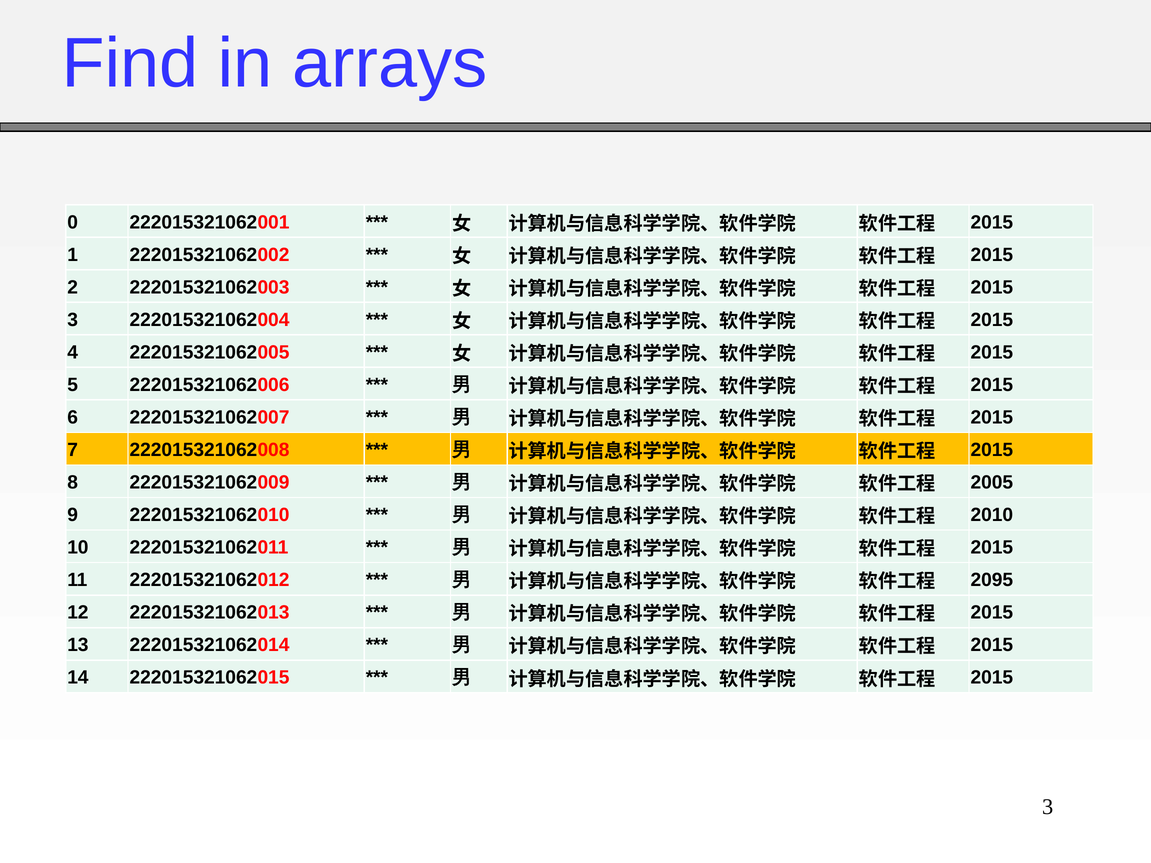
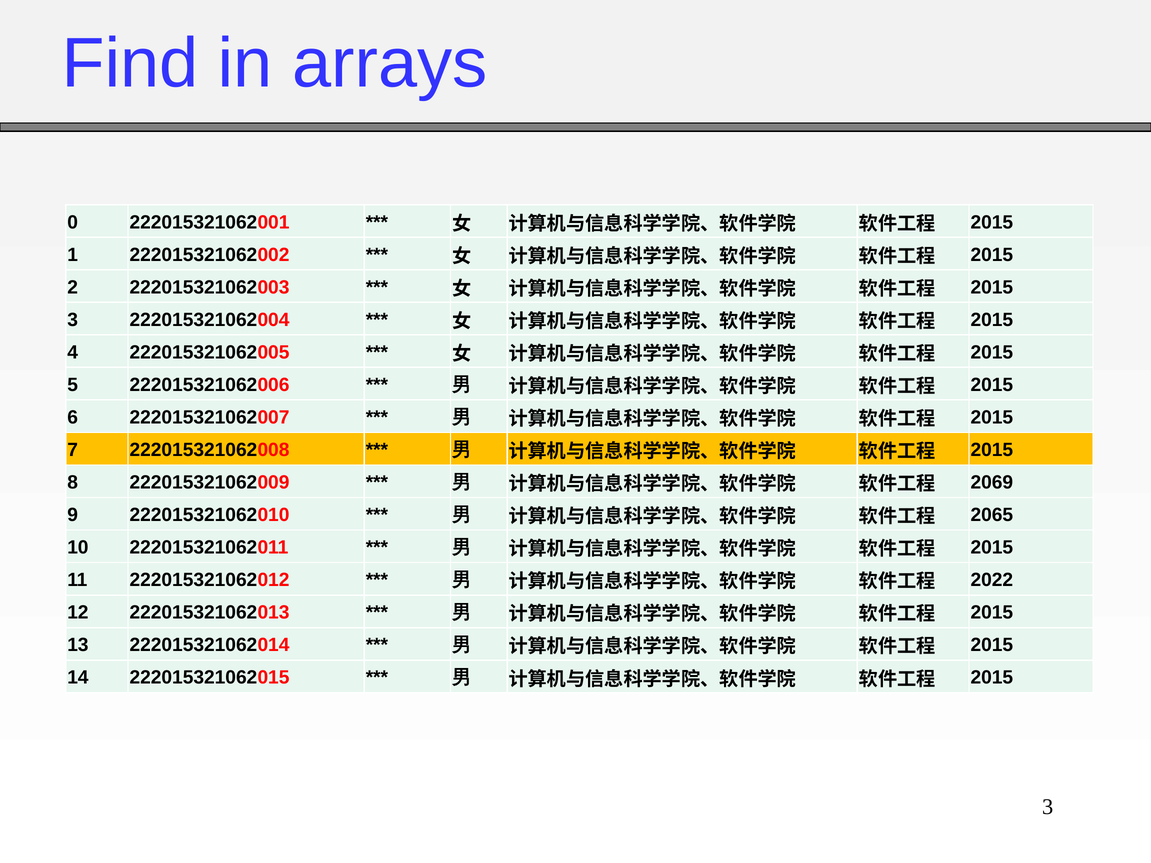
2005: 2005 -> 2069 (992, 483)
2010: 2010 -> 2065 (992, 515)
2095: 2095 -> 2022 (992, 580)
